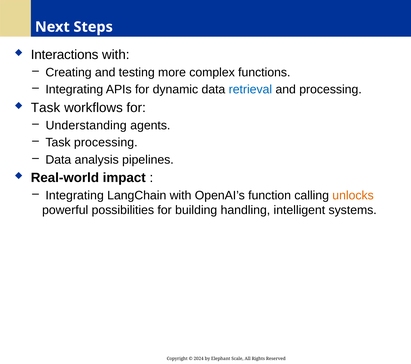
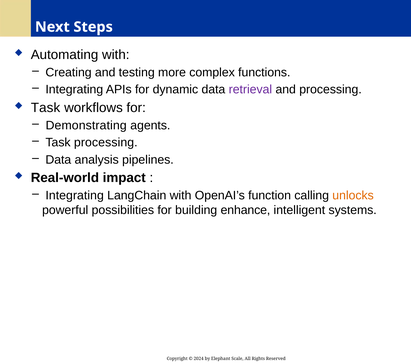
Interactions: Interactions -> Automating (65, 55)
retrieval colour: blue -> purple (250, 89)
Understanding: Understanding -> Demonstrating (86, 125)
handling: handling -> enhance (245, 210)
